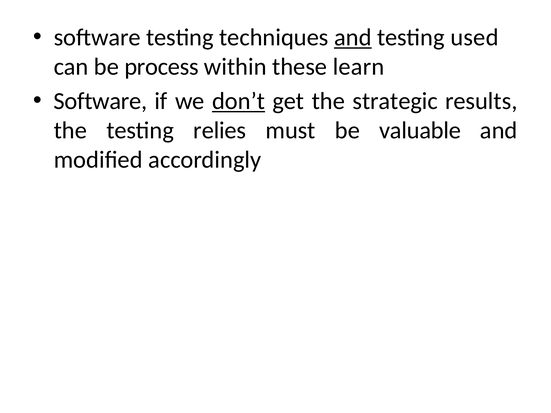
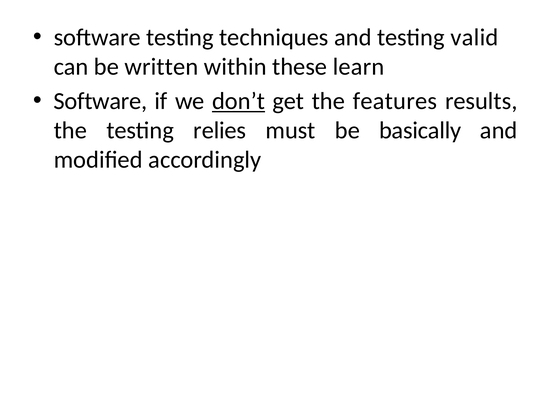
and underline: present -> none (353, 38)
used: used -> valid (474, 38)
process: process -> written (161, 67)
strategic: strategic -> features (395, 101)
valuable: valuable -> basically (420, 131)
